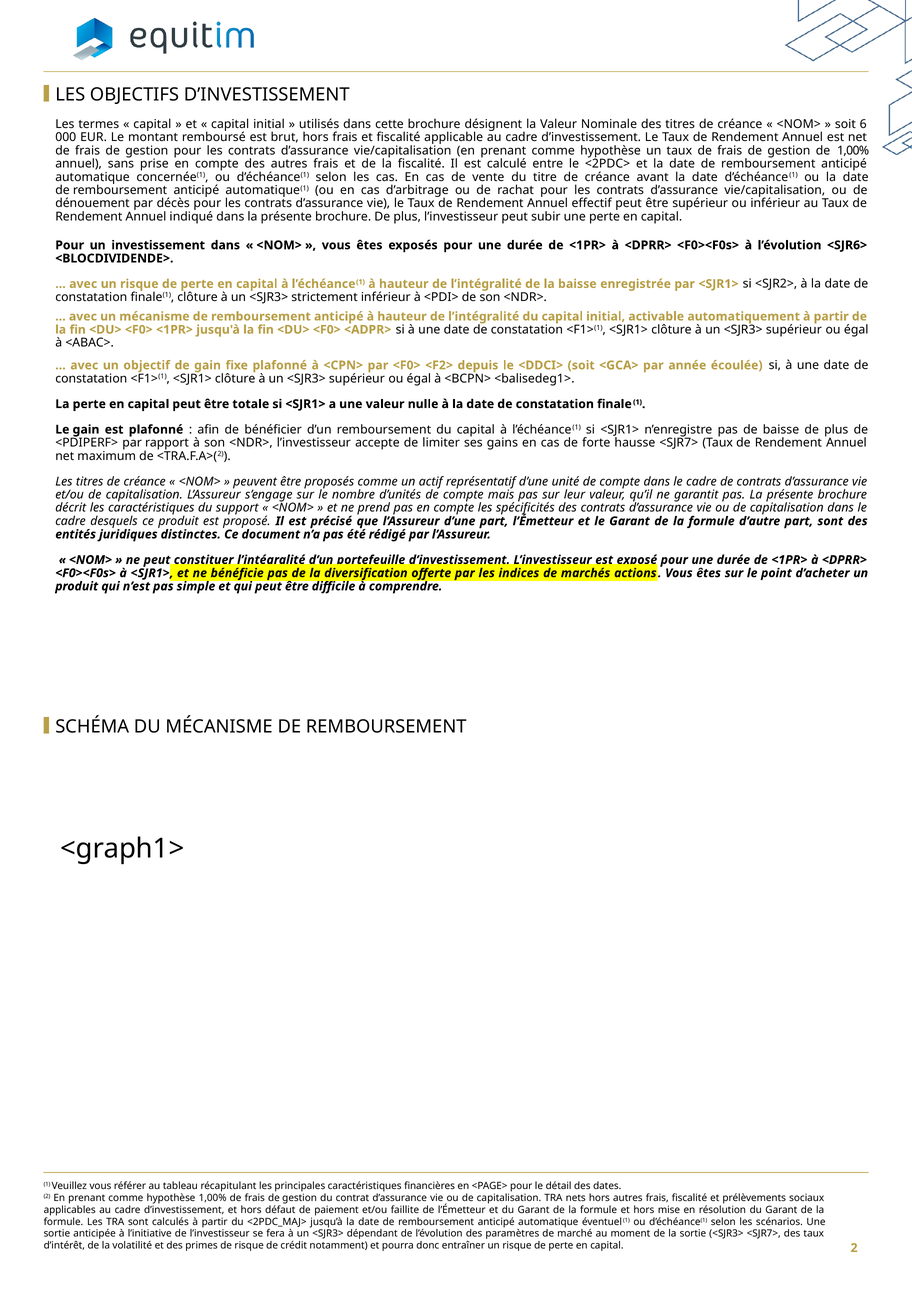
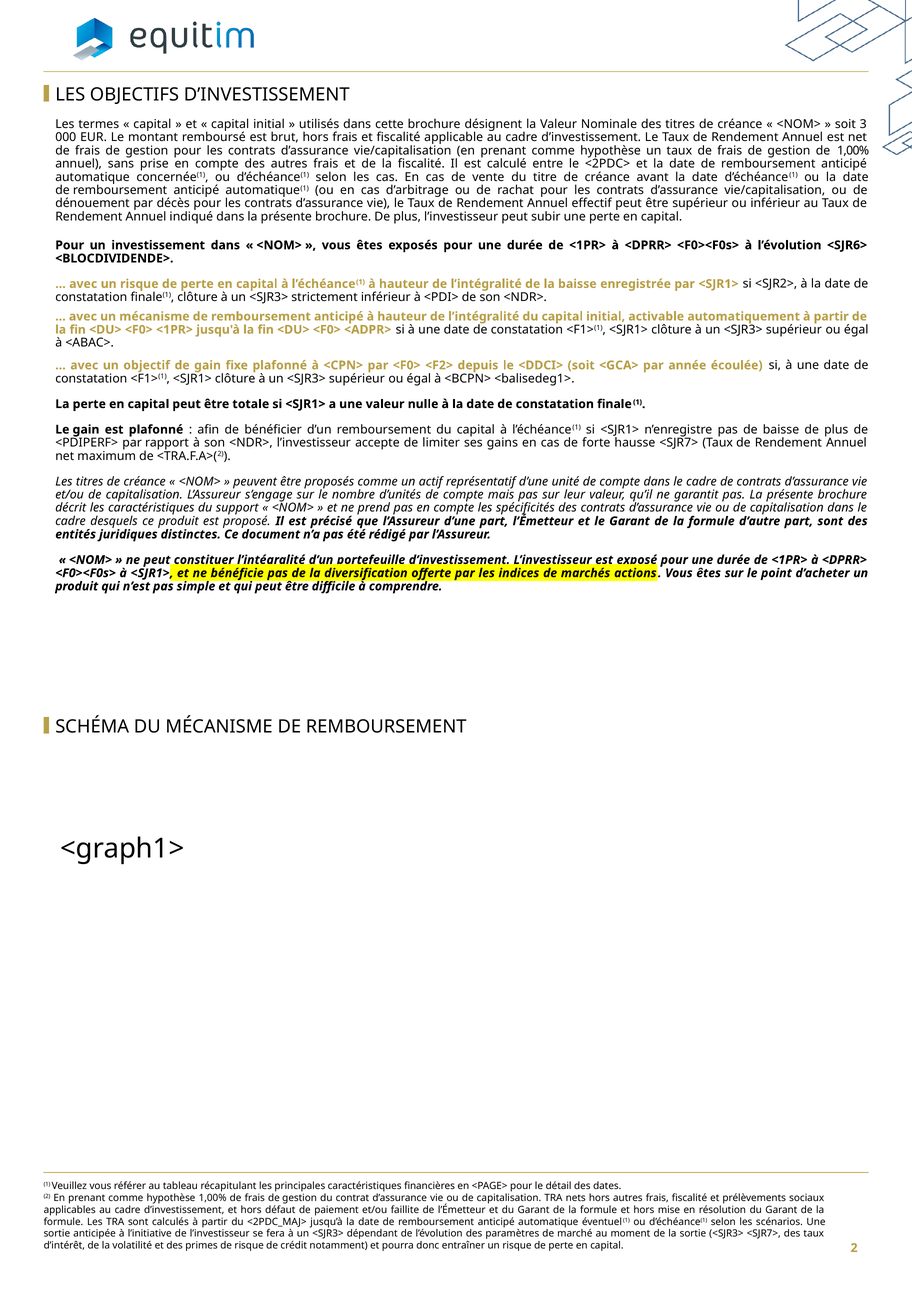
6: 6 -> 3 (863, 124)
